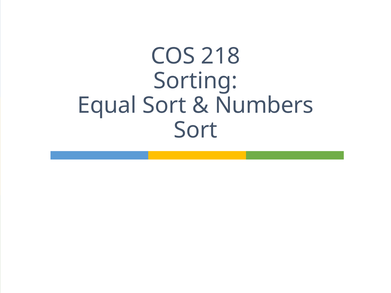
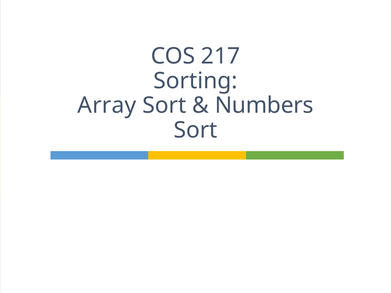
218: 218 -> 217 (221, 56)
Equal: Equal -> Array (107, 106)
